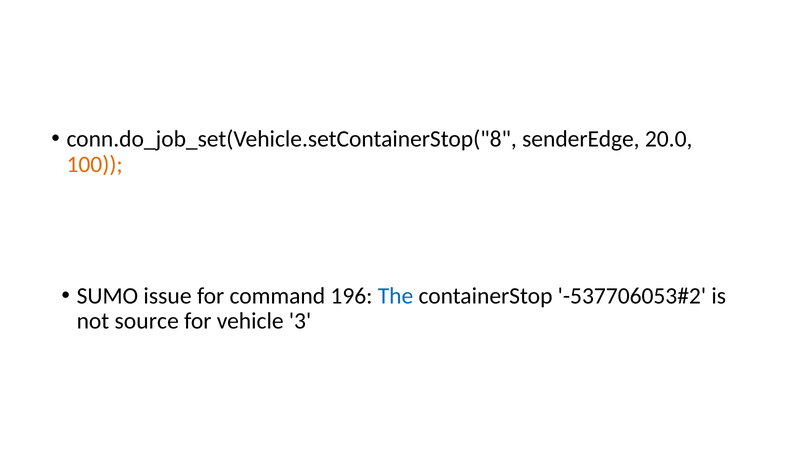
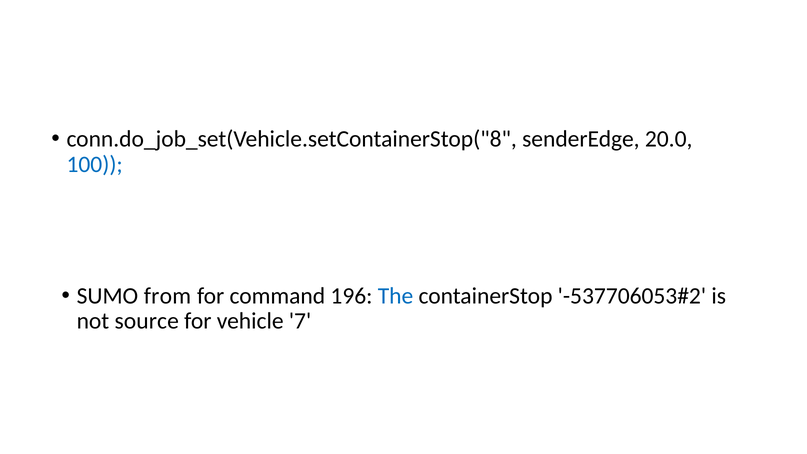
100 colour: orange -> blue (95, 164)
issue: issue -> from (167, 296)
3: 3 -> 7 (300, 321)
